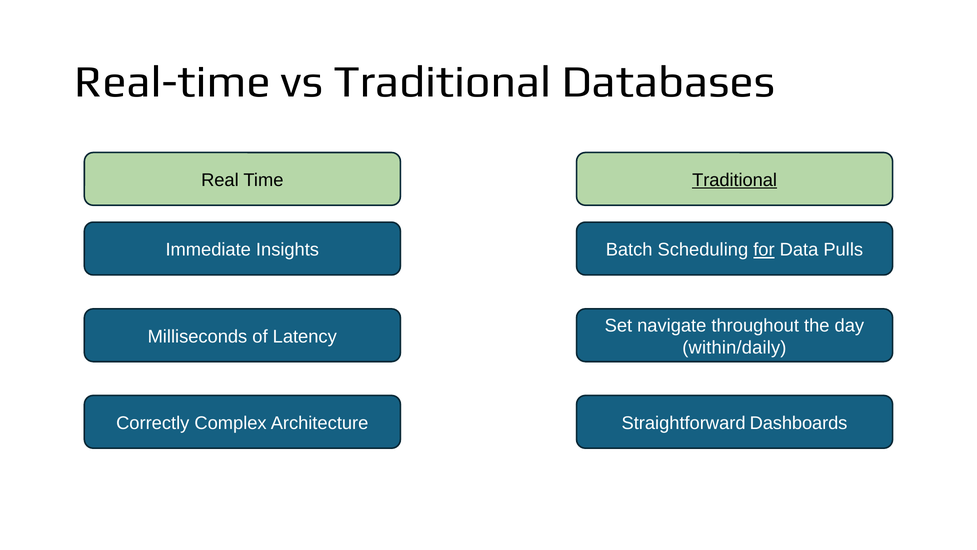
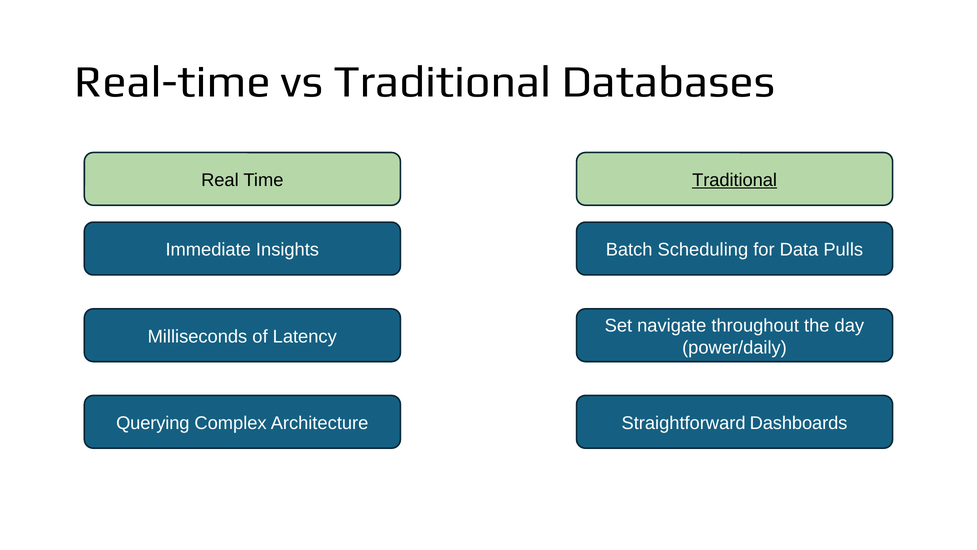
for underline: present -> none (764, 250)
within/daily: within/daily -> power/daily (734, 347)
Correctly: Correctly -> Querying (153, 423)
